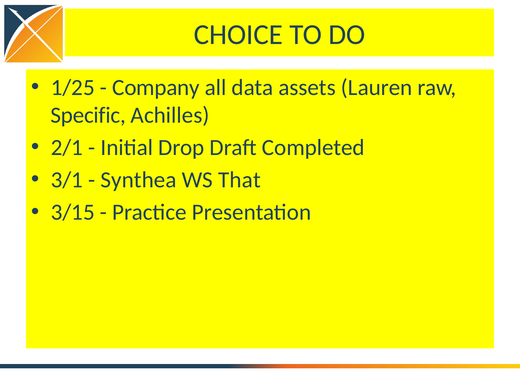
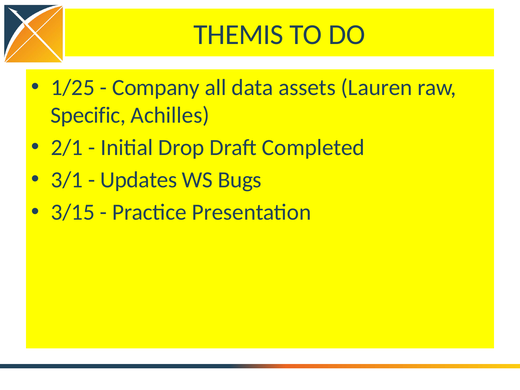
CHOICE: CHOICE -> THEMIS (238, 35)
Synthea: Synthea -> Updates (139, 180)
That: That -> Bugs (240, 180)
